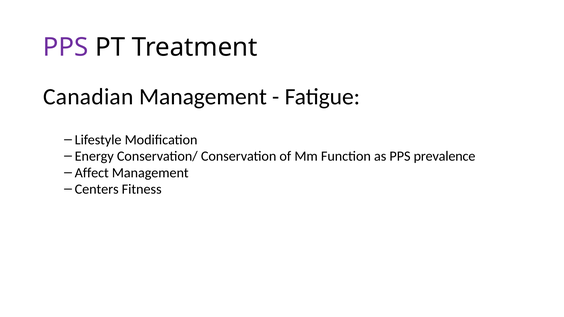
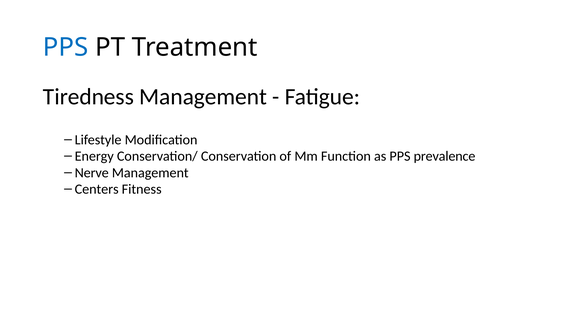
PPS colour: purple -> blue (66, 47)
Canadian: Canadian -> Tiredness (88, 97)
Affect: Affect -> Nerve (92, 173)
